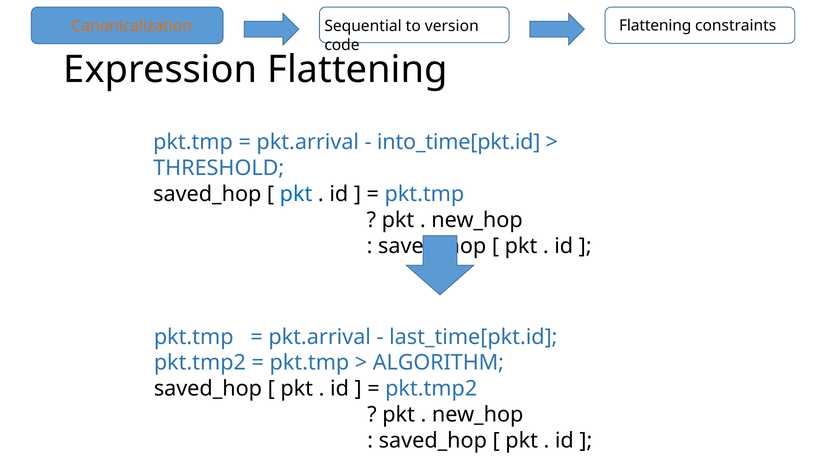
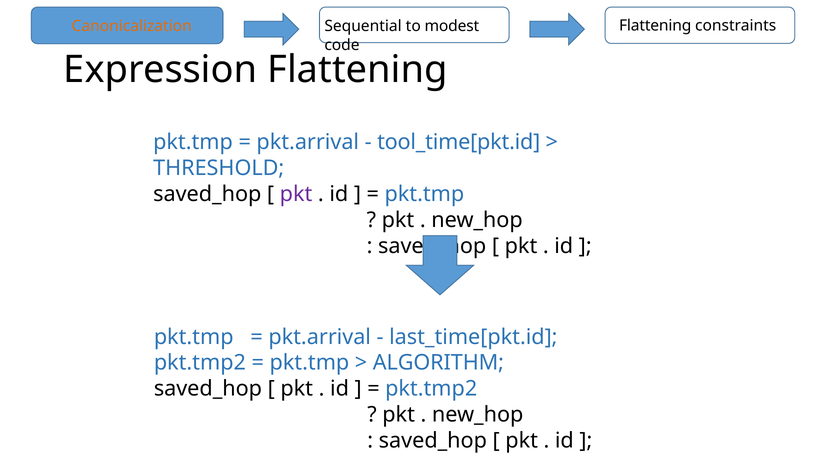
version: version -> modest (452, 26)
into_time[pkt.id: into_time[pkt.id -> tool_time[pkt.id (459, 142)
pkt colour: blue -> purple (296, 194)
